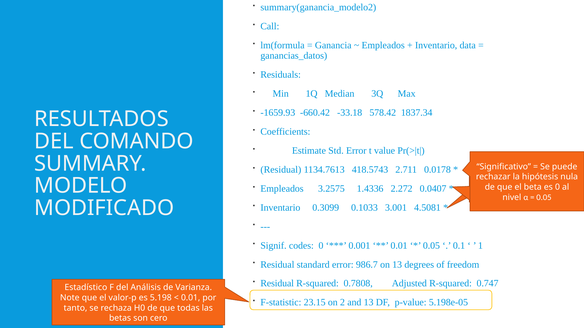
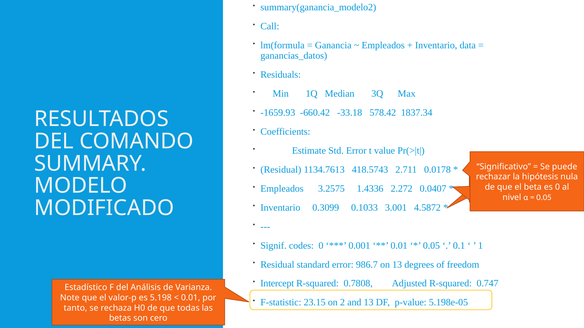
4.5081: 4.5081 -> 4.5872 (427, 208)
Residual: Residual -> Intercept (277, 284)
